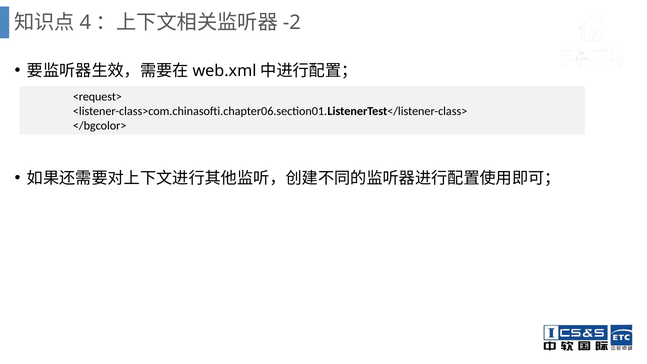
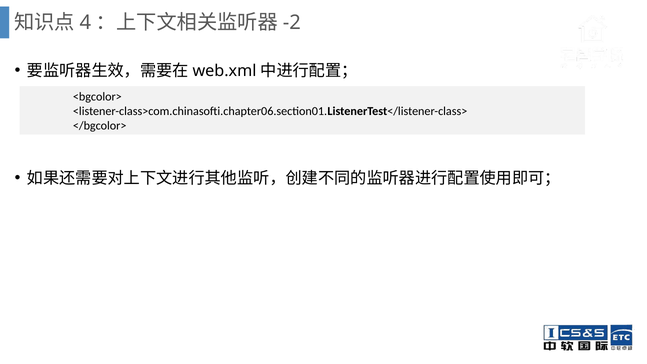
<request>: <request> -> <bgcolor> (97, 97)
